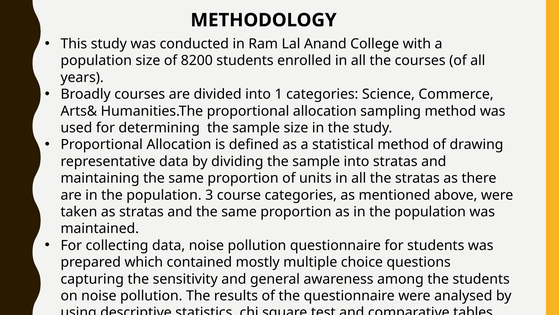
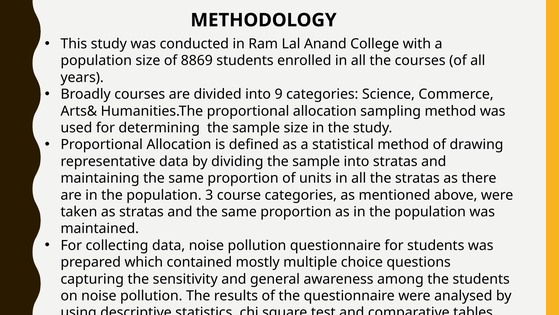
8200: 8200 -> 8869 (197, 61)
1: 1 -> 9 (279, 94)
